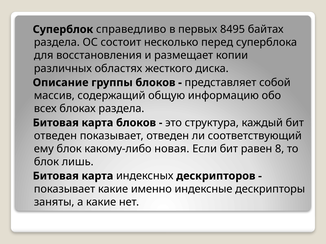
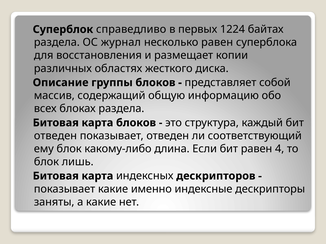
8495: 8495 -> 1224 (233, 29)
состоит: состоит -> журнал (121, 42)
несколько перед: перед -> равен (217, 42)
новая: новая -> длина (172, 149)
8: 8 -> 4 (280, 149)
